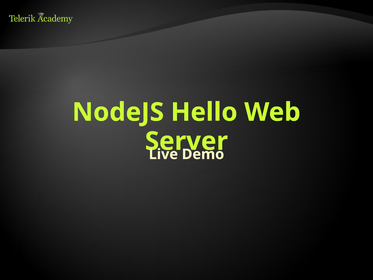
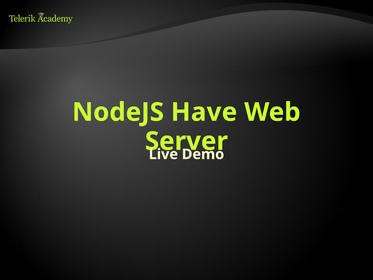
Hello: Hello -> Have (204, 112)
